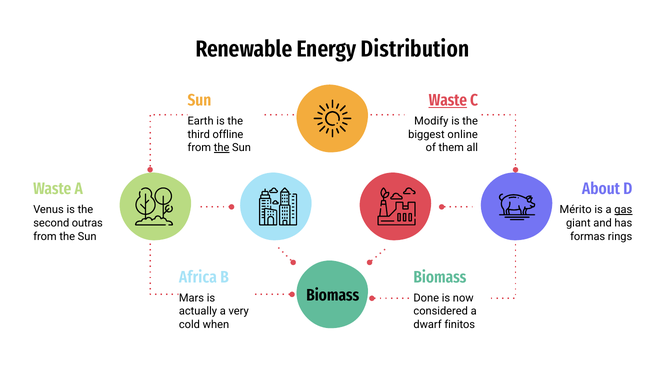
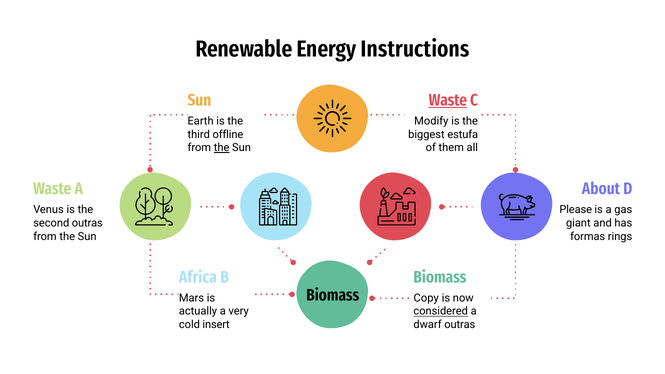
Distribution: Distribution -> Instructions (415, 49)
online: online -> estufa (463, 134)
Mérito: Mérito -> Please (576, 210)
gas underline: present -> none (623, 210)
Done: Done -> Copy (426, 298)
considered underline: none -> present (441, 311)
when: when -> insert (216, 325)
dwarf finitos: finitos -> outras (460, 325)
